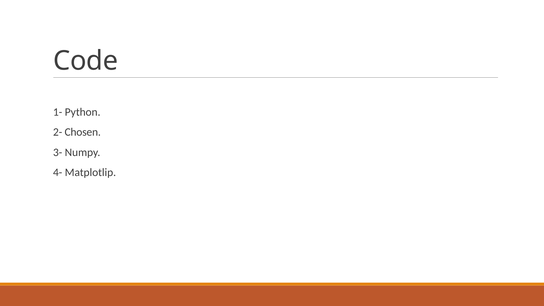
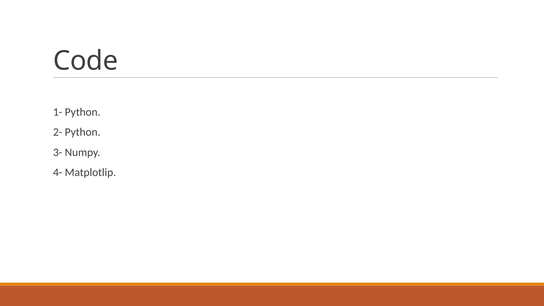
2- Chosen: Chosen -> Python (83, 132)
